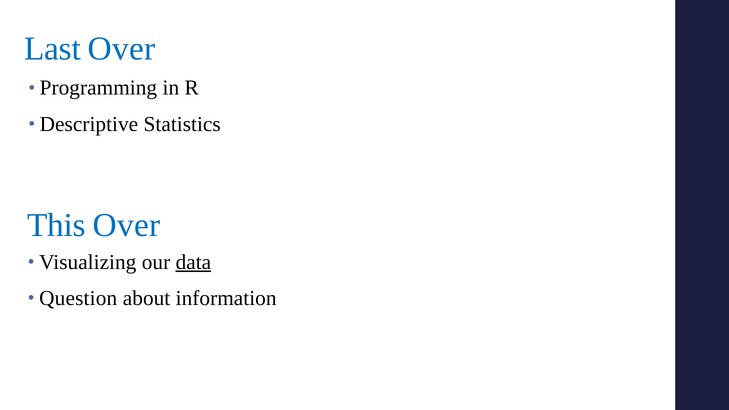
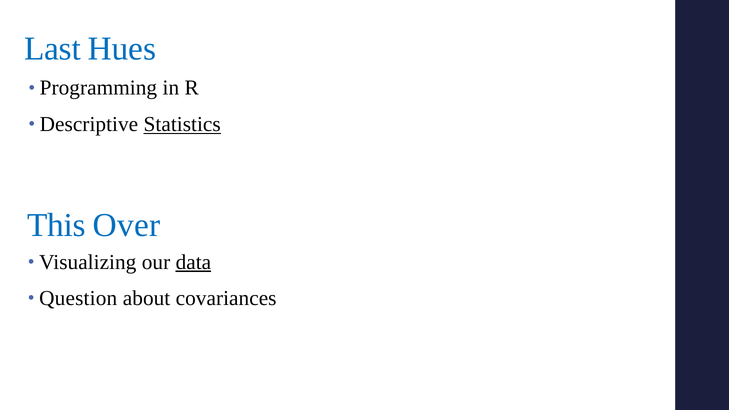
Last Over: Over -> Hues (122, 49)
Statistics underline: none -> present (182, 124)
information: information -> covariances (226, 298)
